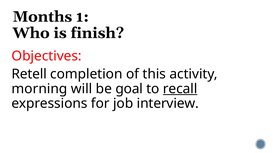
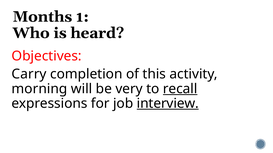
finish: finish -> heard (97, 33)
Retell: Retell -> Carry (29, 74)
goal: goal -> very (129, 89)
interview underline: none -> present (168, 104)
